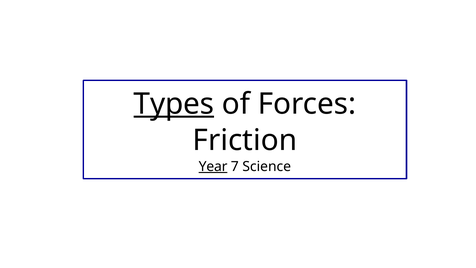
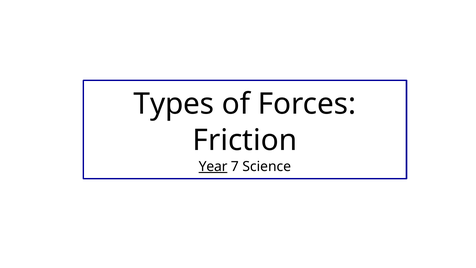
Types underline: present -> none (174, 104)
